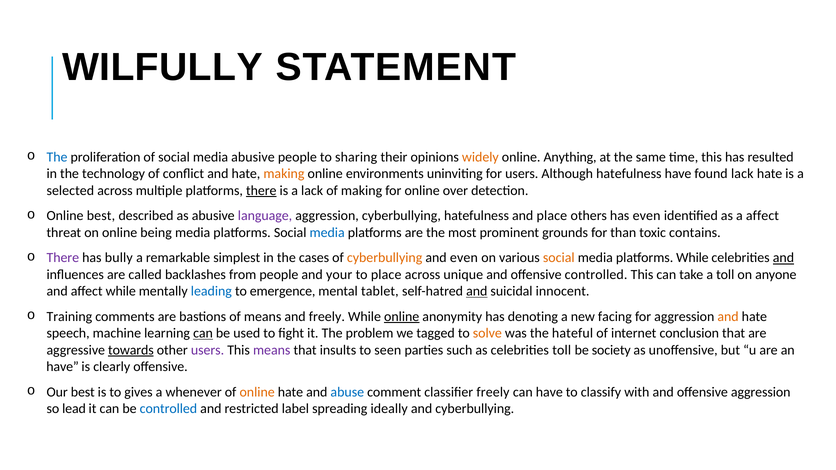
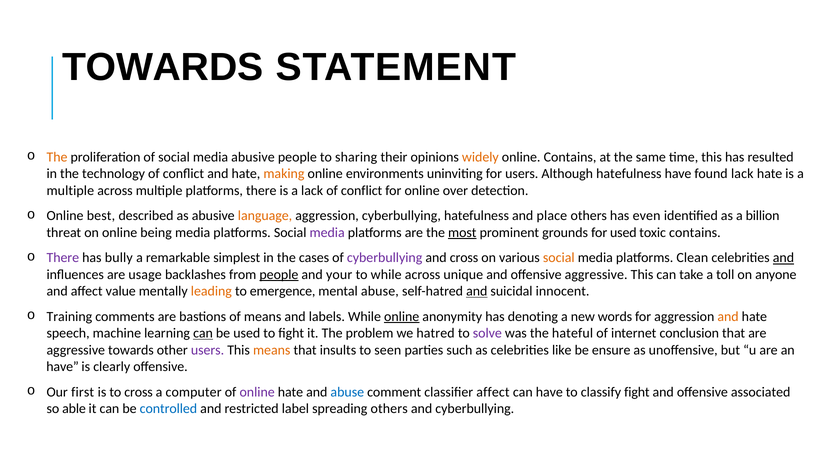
WILFULLY: WILFULLY -> TOWARDS (163, 67)
The colour: blue -> orange (57, 157)
online Anything: Anything -> Contains (570, 157)
selected: selected -> multiple (70, 191)
there underline: present -> none (261, 191)
lack of making: making -> conflict (362, 191)
language colour: purple -> orange (265, 216)
a affect: affect -> billion (763, 216)
media colour: blue -> purple (327, 233)
most underline: none -> present (462, 233)
for than: than -> used (623, 233)
cyberbullying colour: orange -> purple (385, 258)
and even: even -> cross (464, 258)
platforms While: While -> Clean (692, 258)
called: called -> usage (145, 275)
people underline: none -> present (279, 275)
to place: place -> while (386, 275)
offensive controlled: controlled -> aggressive (596, 275)
affect while: while -> value (121, 291)
leading colour: blue -> orange (211, 291)
mental tablet: tablet -> abuse (380, 291)
and freely: freely -> labels (327, 317)
facing: facing -> words (615, 317)
tagged: tagged -> hatred (436, 333)
solve colour: orange -> purple (487, 333)
towards underline: present -> none (131, 350)
means colour: purple -> orange (272, 350)
celebrities toll: toll -> like (562, 350)
society: society -> ensure (611, 350)
Our best: best -> first (83, 392)
to gives: gives -> cross (139, 392)
whenever: whenever -> computer (194, 392)
online colour: orange -> purple (257, 392)
classifier freely: freely -> affect (493, 392)
classify with: with -> fight (637, 392)
offensive aggression: aggression -> associated (761, 392)
lead: lead -> able (74, 409)
spreading ideally: ideally -> others (389, 409)
